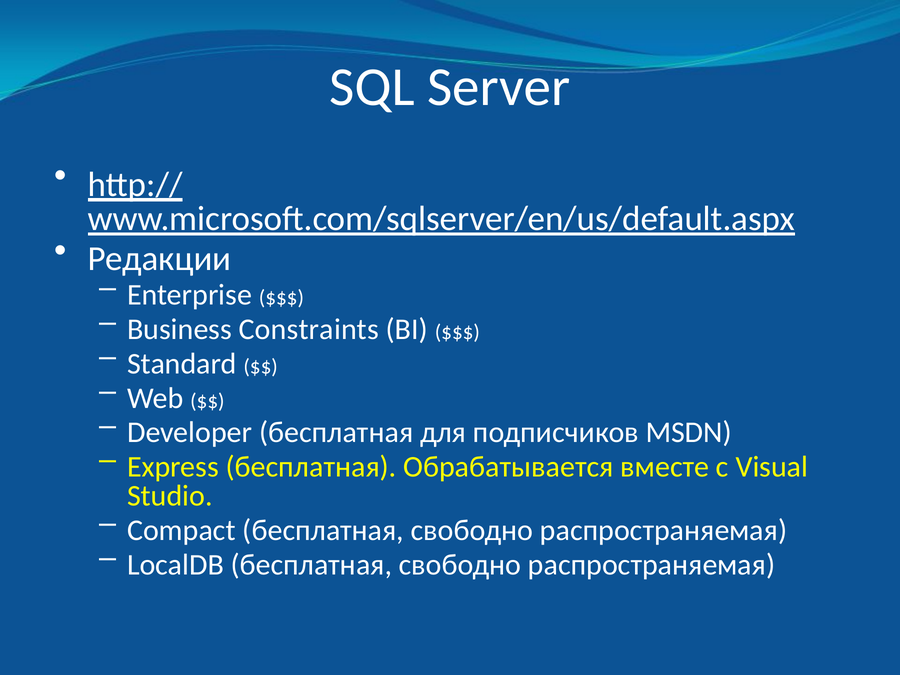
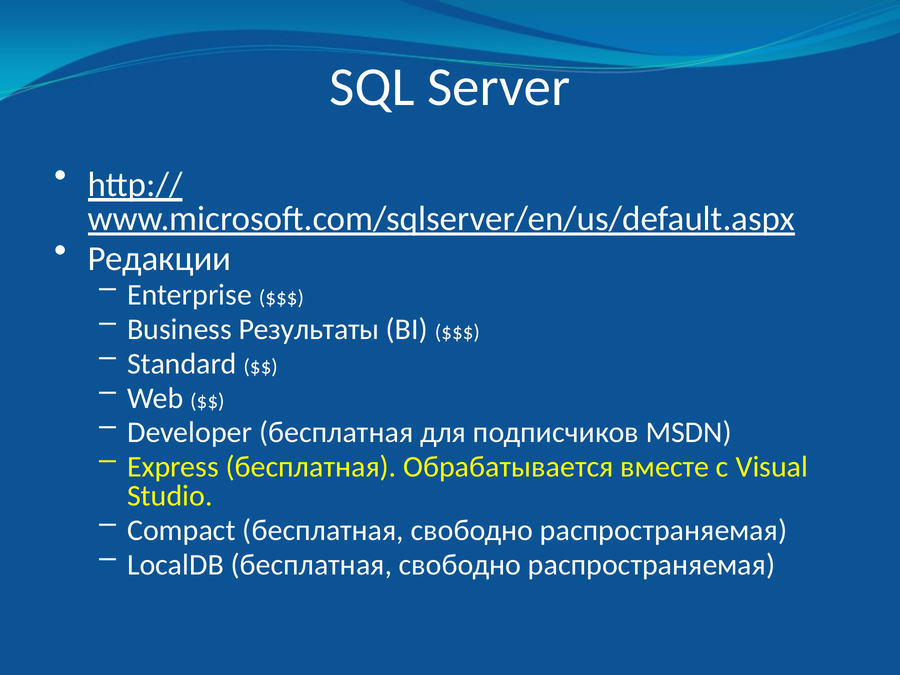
Constraints: Constraints -> Результаты (309, 329)
